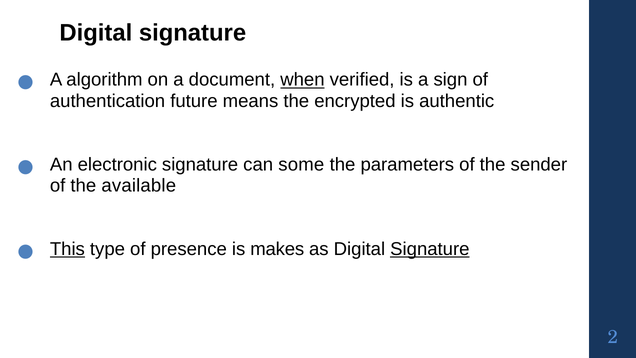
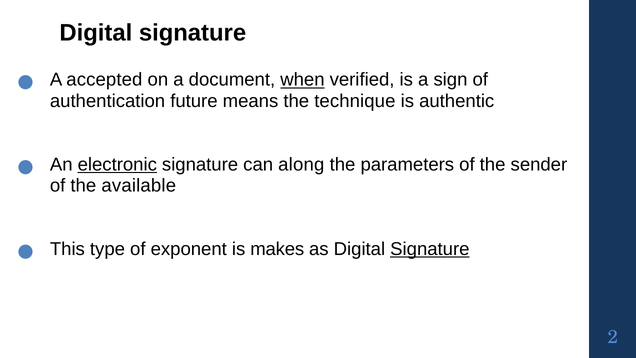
algorithm: algorithm -> accepted (104, 80)
encrypted: encrypted -> technique (355, 101)
electronic underline: none -> present (117, 164)
some: some -> along (301, 164)
This underline: present -> none (67, 249)
presence: presence -> exponent (189, 249)
